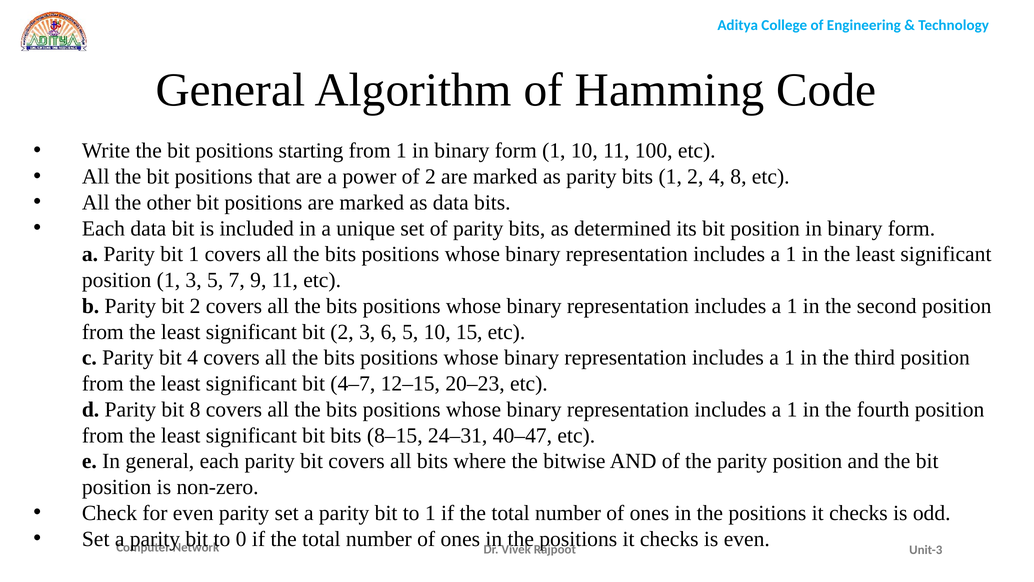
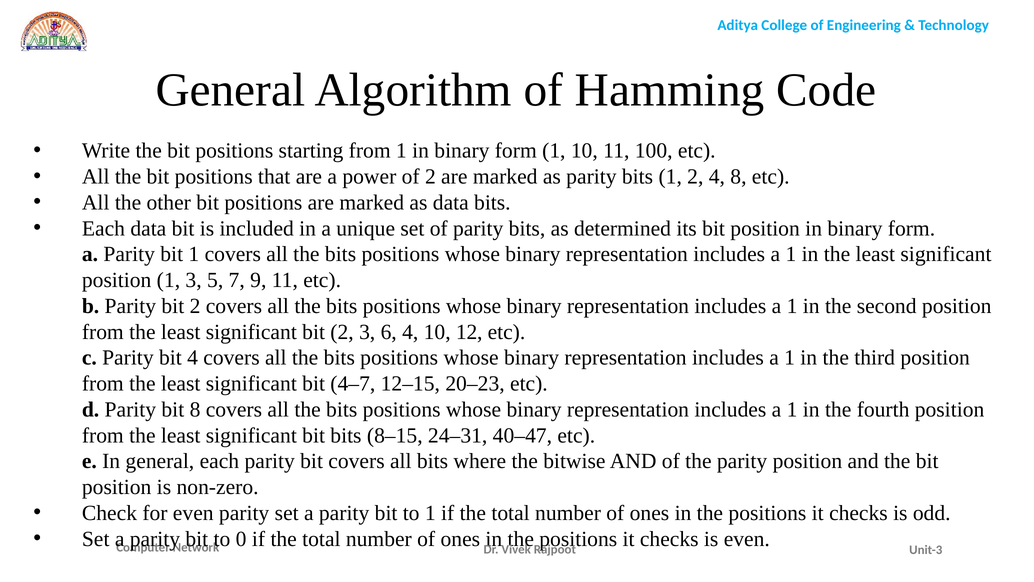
6 5: 5 -> 4 (410, 332)
15: 15 -> 12 (469, 332)
